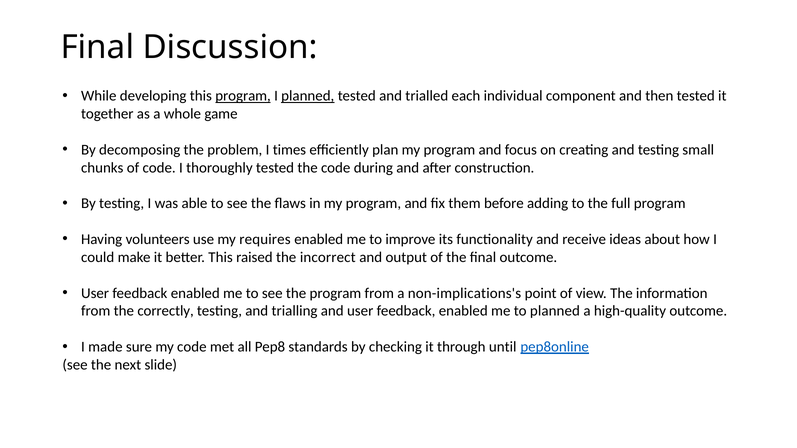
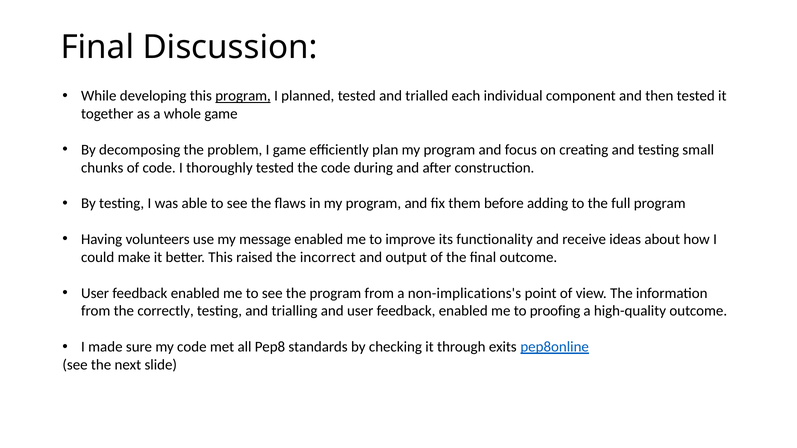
planned underline: present -> none (308, 96)
I times: times -> game (289, 150)
requires: requires -> message (265, 239)
to planned: planned -> proofing (555, 311)
until: until -> exits (503, 347)
